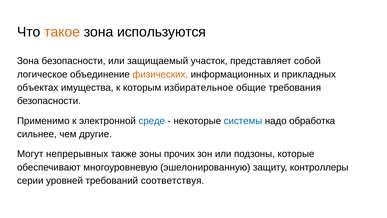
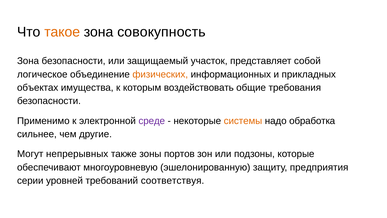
используются: используются -> совокупность (161, 32)
избирательное: избирательное -> воздействовать (199, 88)
среде colour: blue -> purple (152, 121)
системы colour: blue -> orange (243, 121)
прочих: прочих -> портов (179, 154)
контроллеры: контроллеры -> предприятия (319, 167)
